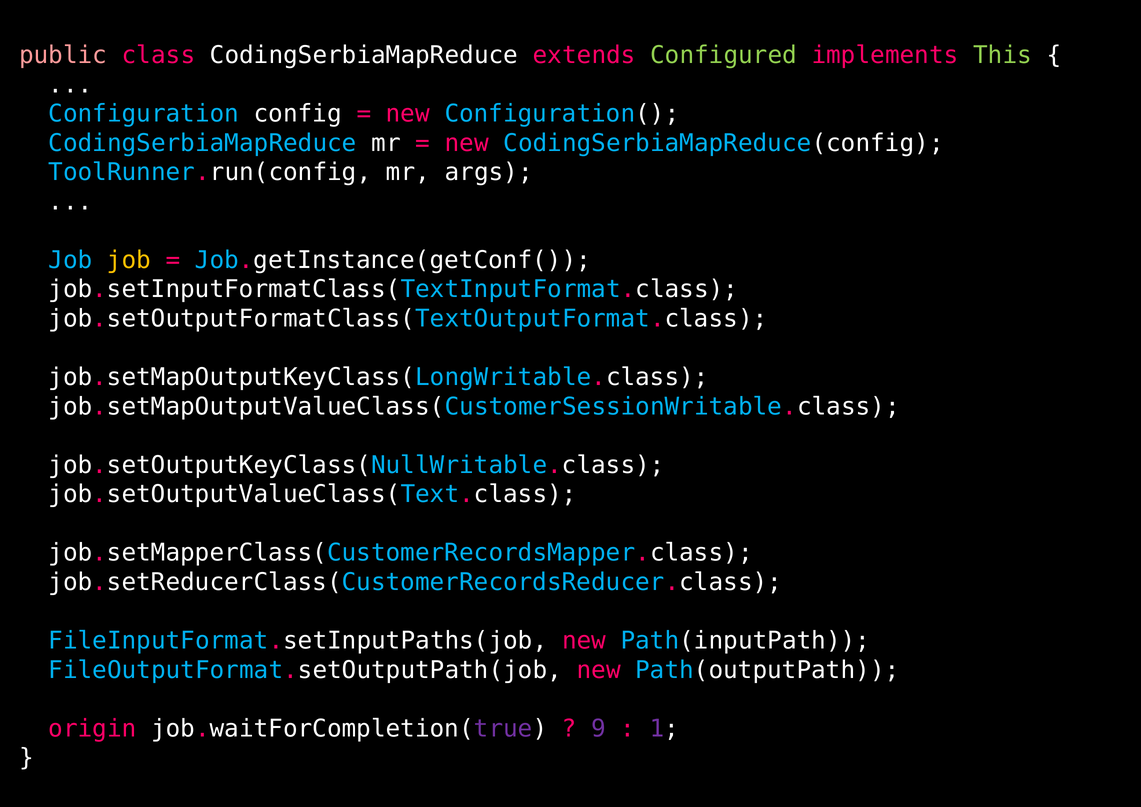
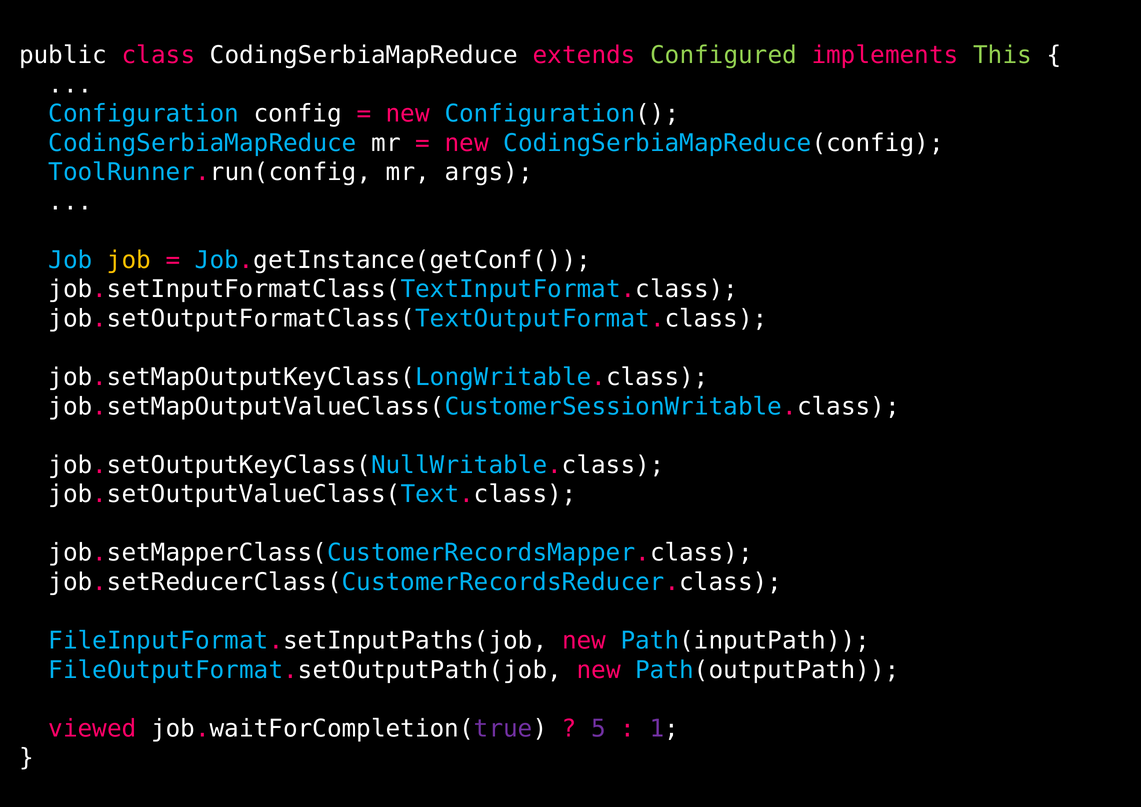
public colour: pink -> white (63, 55)
origin: origin -> viewed (92, 728)
9: 9 -> 5 (599, 728)
